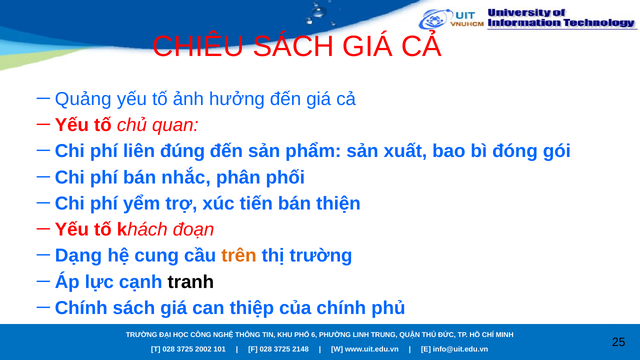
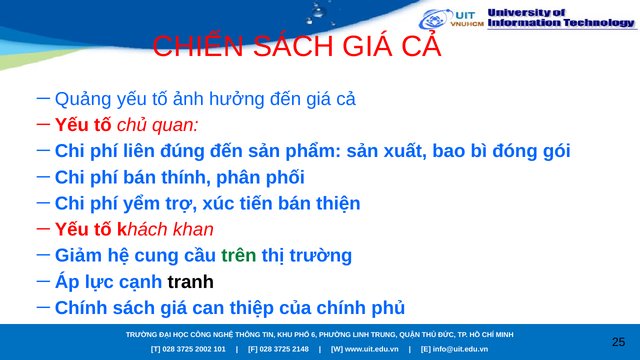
CHIÊU: CHIÊU -> CHIẾN (198, 46)
nhắc: nhắc -> thính (186, 177)
đoạn: đoạn -> khan (193, 230)
Dạng: Dạng -> Giảm (79, 256)
trên colour: orange -> green (239, 256)
